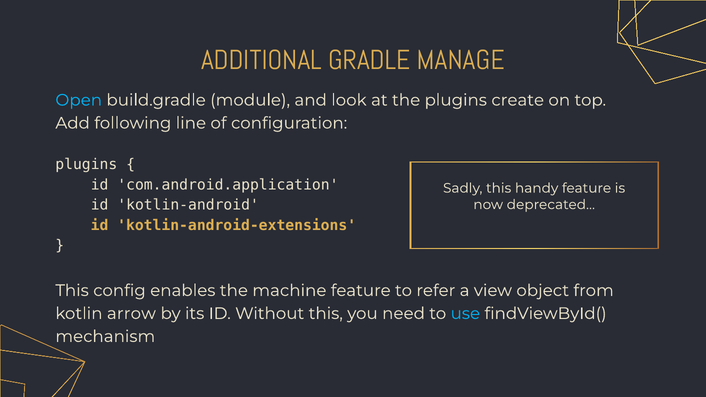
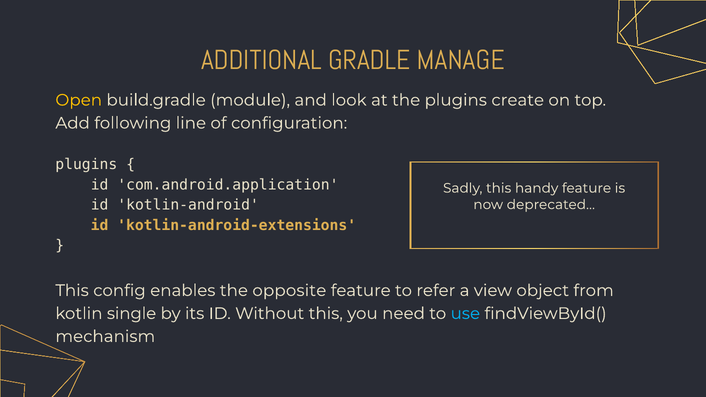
Open colour: light blue -> yellow (79, 100)
machine: machine -> opposite (289, 291)
arrow: arrow -> single (132, 314)
